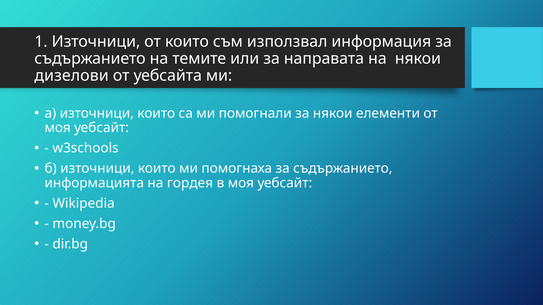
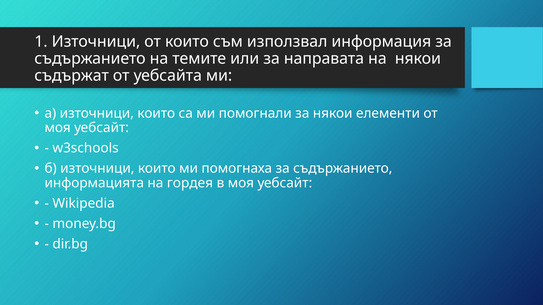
дизелови: дизелови -> съдържат (72, 76)
